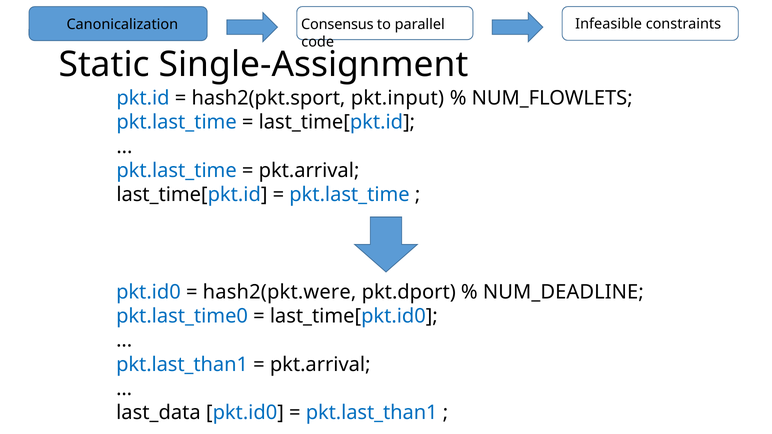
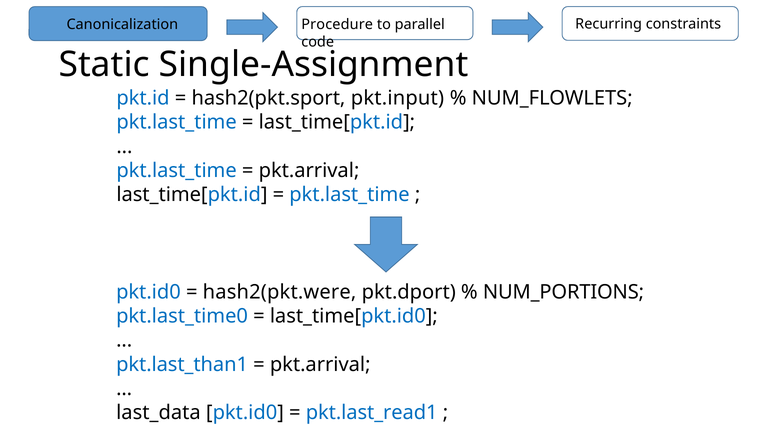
Infeasible: Infeasible -> Recurring (609, 24)
Consensus: Consensus -> Procedure (337, 24)
NUM_DEADLINE: NUM_DEADLINE -> NUM_PORTIONS (563, 292)
pkt.last_than1: pkt.last_than1 -> pkt.last_read1 (372, 413)
